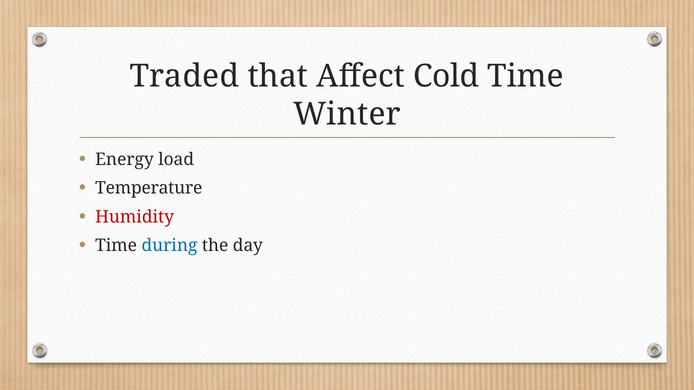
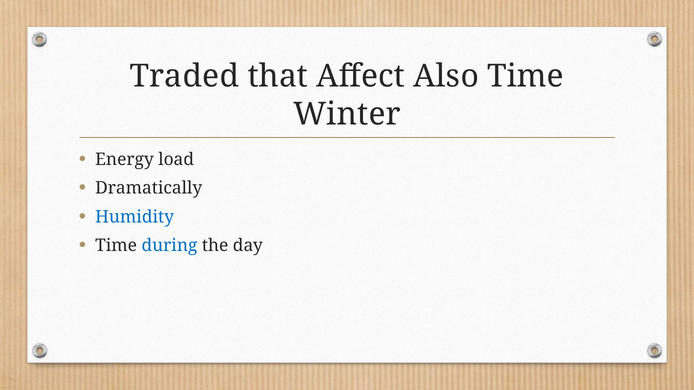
Cold: Cold -> Also (446, 76)
Temperature: Temperature -> Dramatically (149, 188)
Humidity colour: red -> blue (135, 217)
